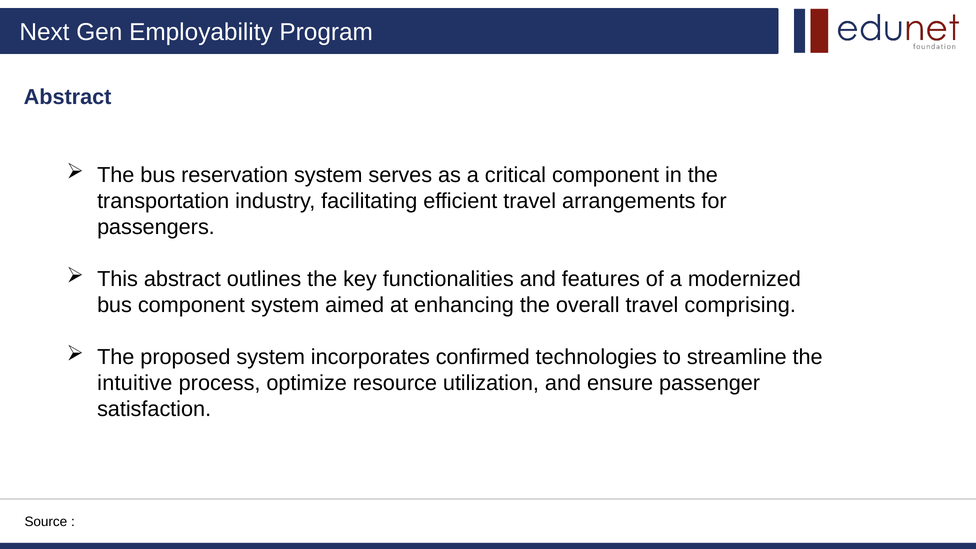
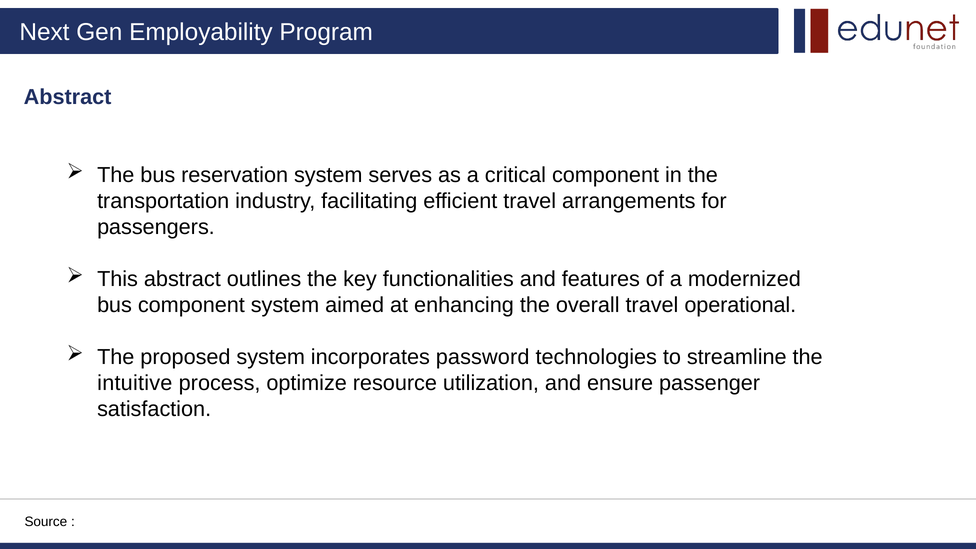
comprising: comprising -> operational (740, 305)
confirmed: confirmed -> password (483, 357)
